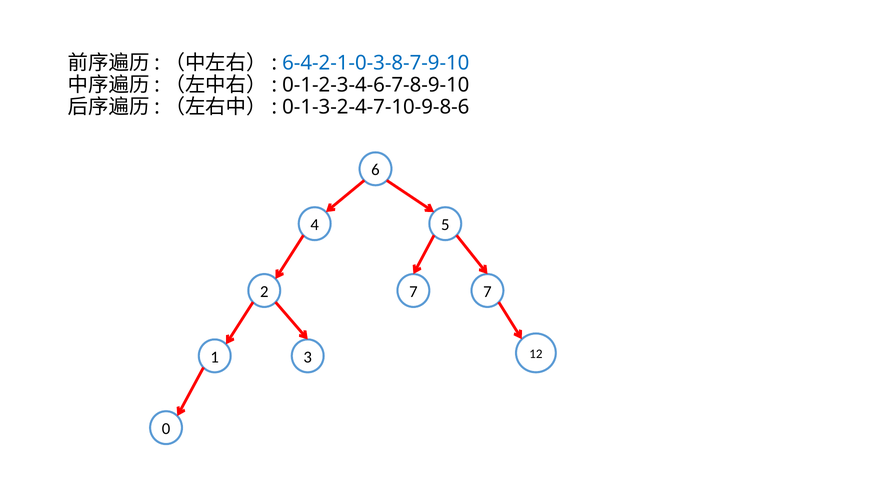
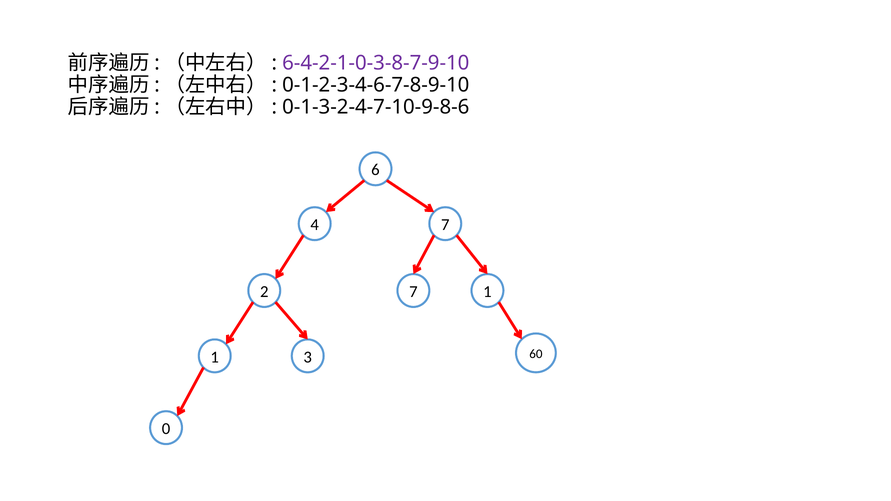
6-4-2-1-0-3-8-7-9-10 colour: blue -> purple (376, 63)
4 5: 5 -> 7 (445, 225)
7 7: 7 -> 1 (487, 292)
12: 12 -> 60 (536, 354)
